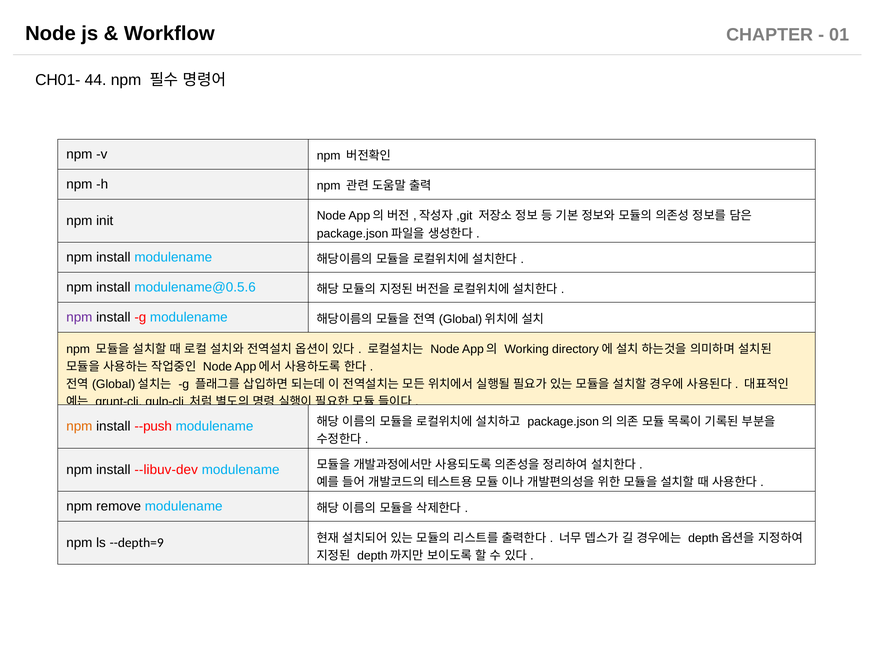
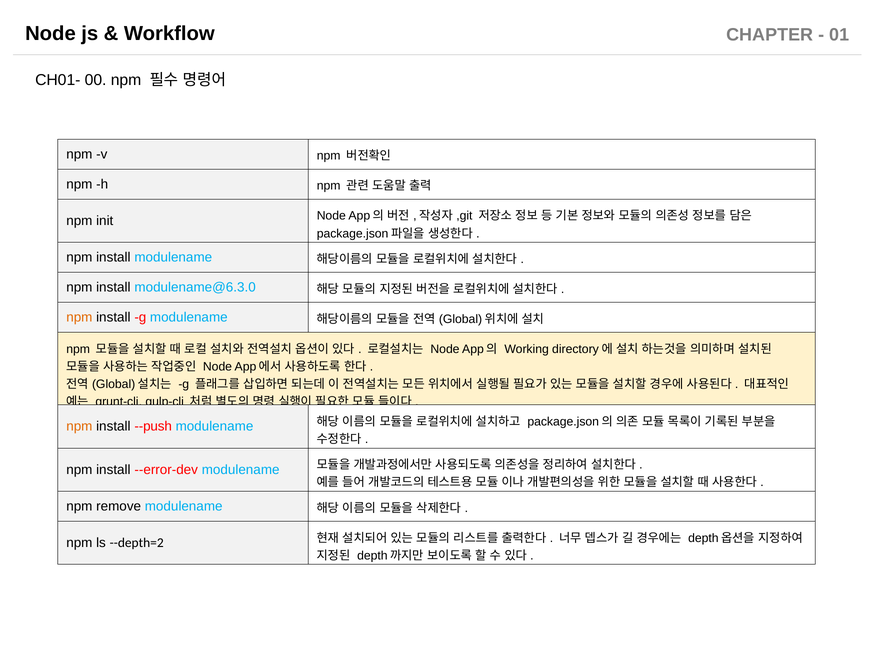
44: 44 -> 00 (96, 80)
modulename@0.5.6: modulename@0.5.6 -> modulename@6.3.0 (195, 288)
npm colour: purple -> orange (79, 318)
--libuv-dev: --libuv-dev -> --error-dev (166, 470)
--depth=9: --depth=9 -> --depth=2 (137, 543)
